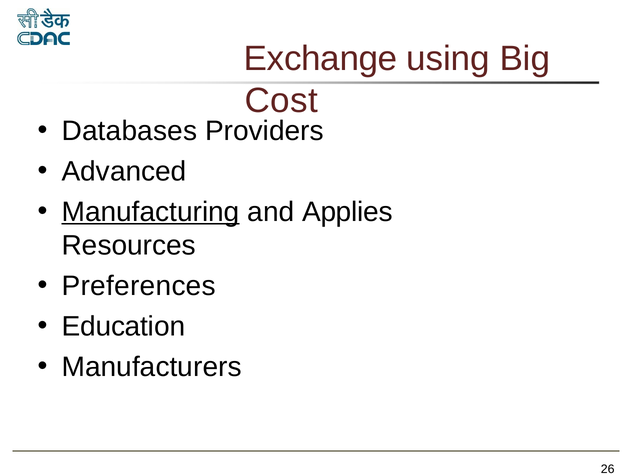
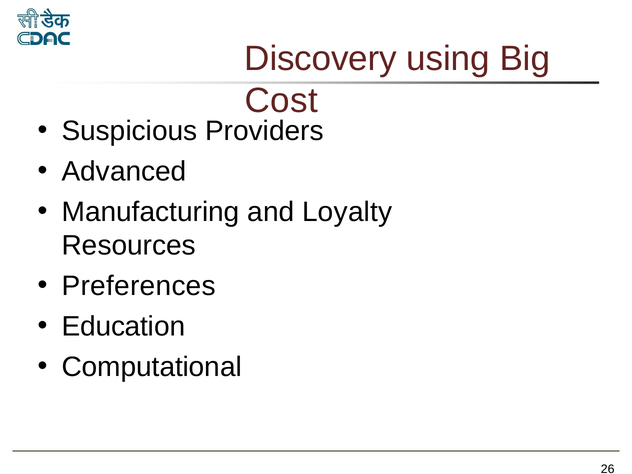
Exchange: Exchange -> Discovery (321, 59)
Databases: Databases -> Suspicious (130, 131)
Manufacturing underline: present -> none (151, 212)
Applies: Applies -> Loyalty (347, 212)
Manufacturers: Manufacturers -> Computational (152, 367)
